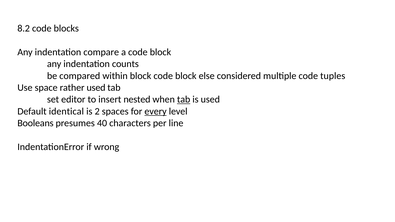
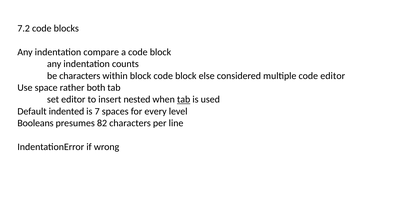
8.2: 8.2 -> 7.2 (24, 28)
be compared: compared -> characters (80, 76)
code tuples: tuples -> editor (333, 76)
rather used: used -> both (96, 88)
identical: identical -> indented (66, 111)
2: 2 -> 7 (97, 111)
every underline: present -> none (156, 111)
40: 40 -> 82 (102, 123)
